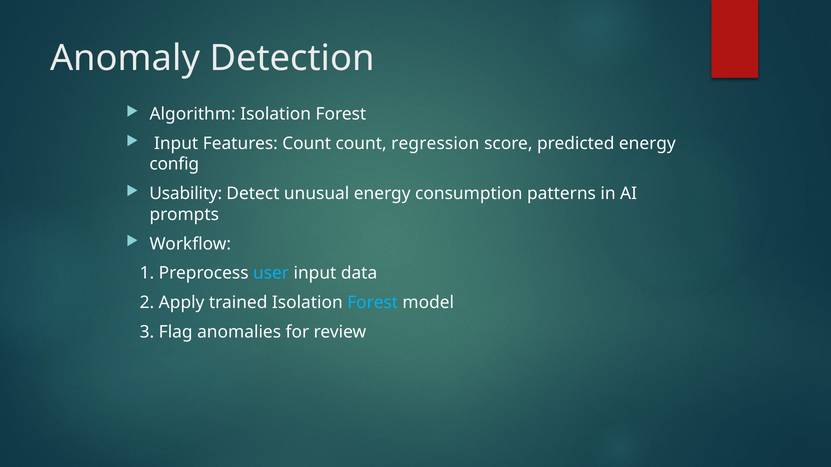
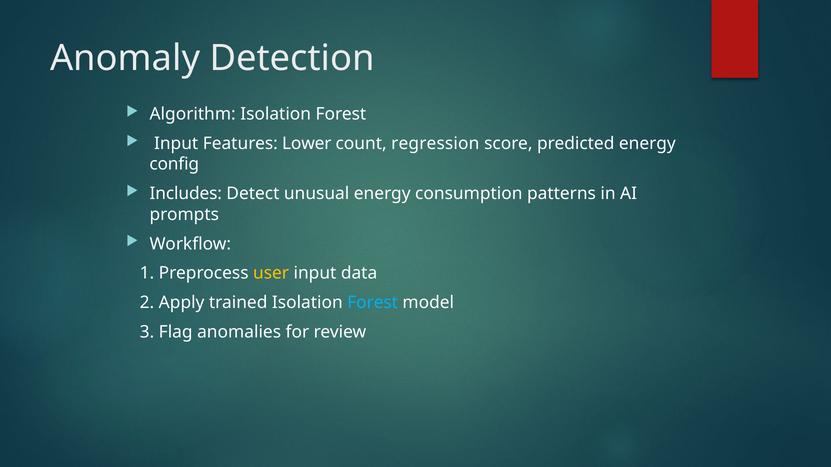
Features Count: Count -> Lower (307, 144)
Usability: Usability -> Includes (186, 194)
user colour: light blue -> yellow (271, 274)
